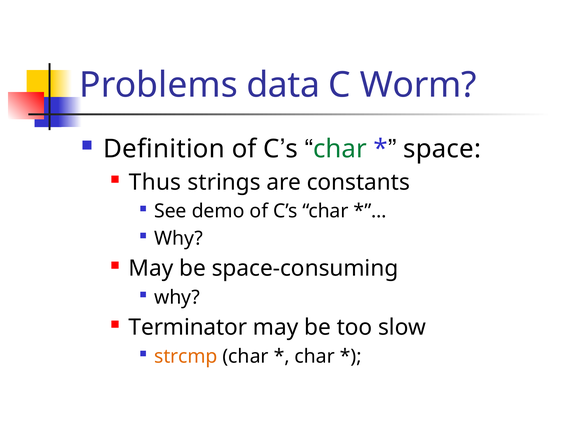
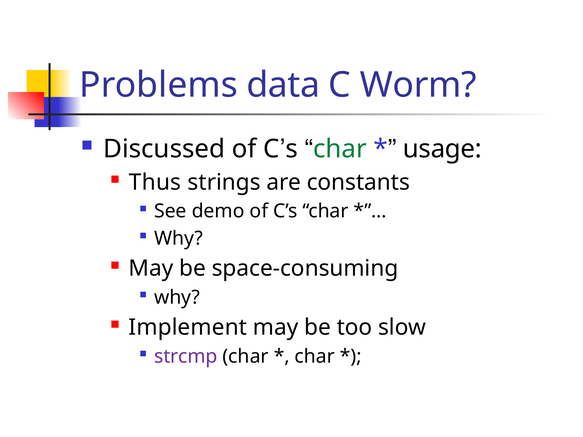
Definition: Definition -> Discussed (164, 149)
space: space -> usage (442, 149)
Terminator: Terminator -> Implement (188, 328)
strcmp colour: orange -> purple (186, 356)
